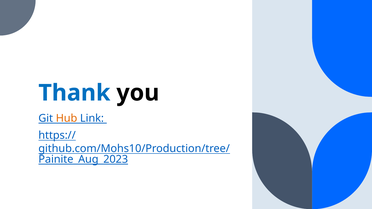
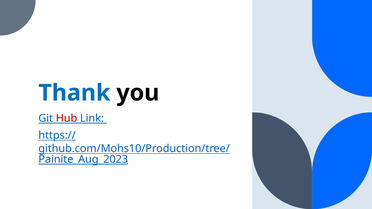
Hub colour: orange -> red (67, 118)
